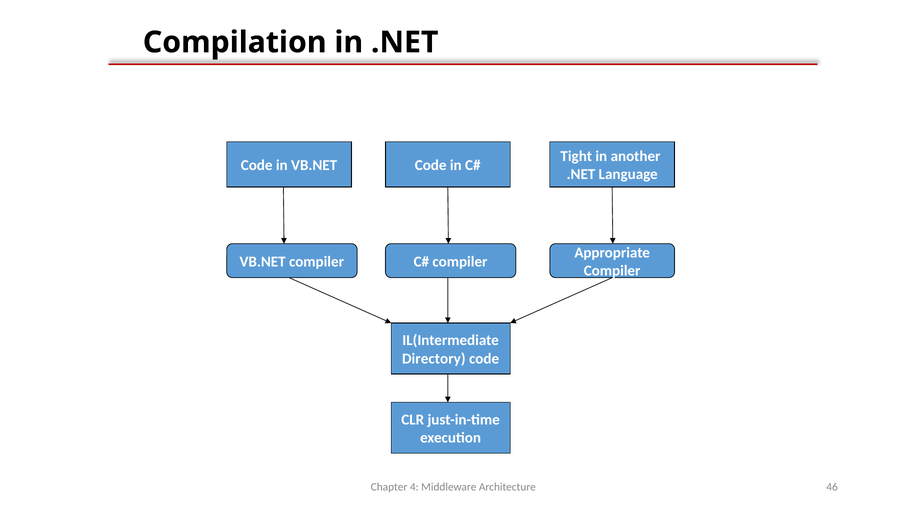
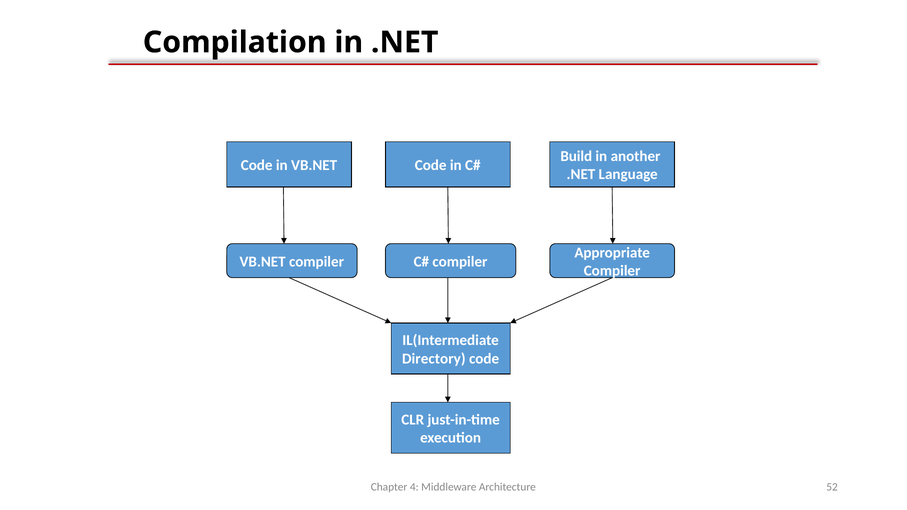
Tight: Tight -> Build (576, 156)
46: 46 -> 52 (832, 487)
